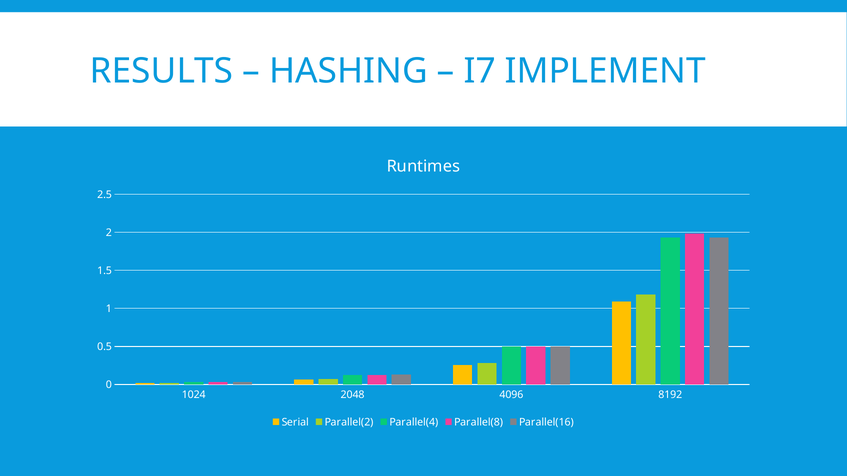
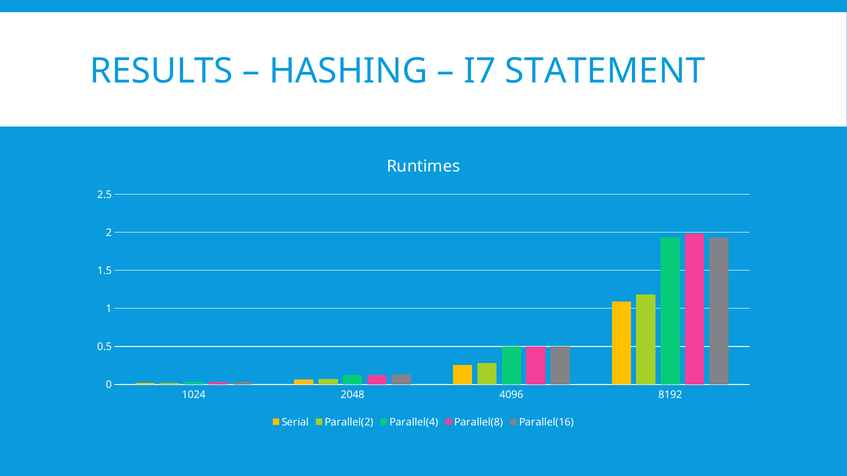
IMPLEMENT: IMPLEMENT -> STATEMENT (605, 71)
